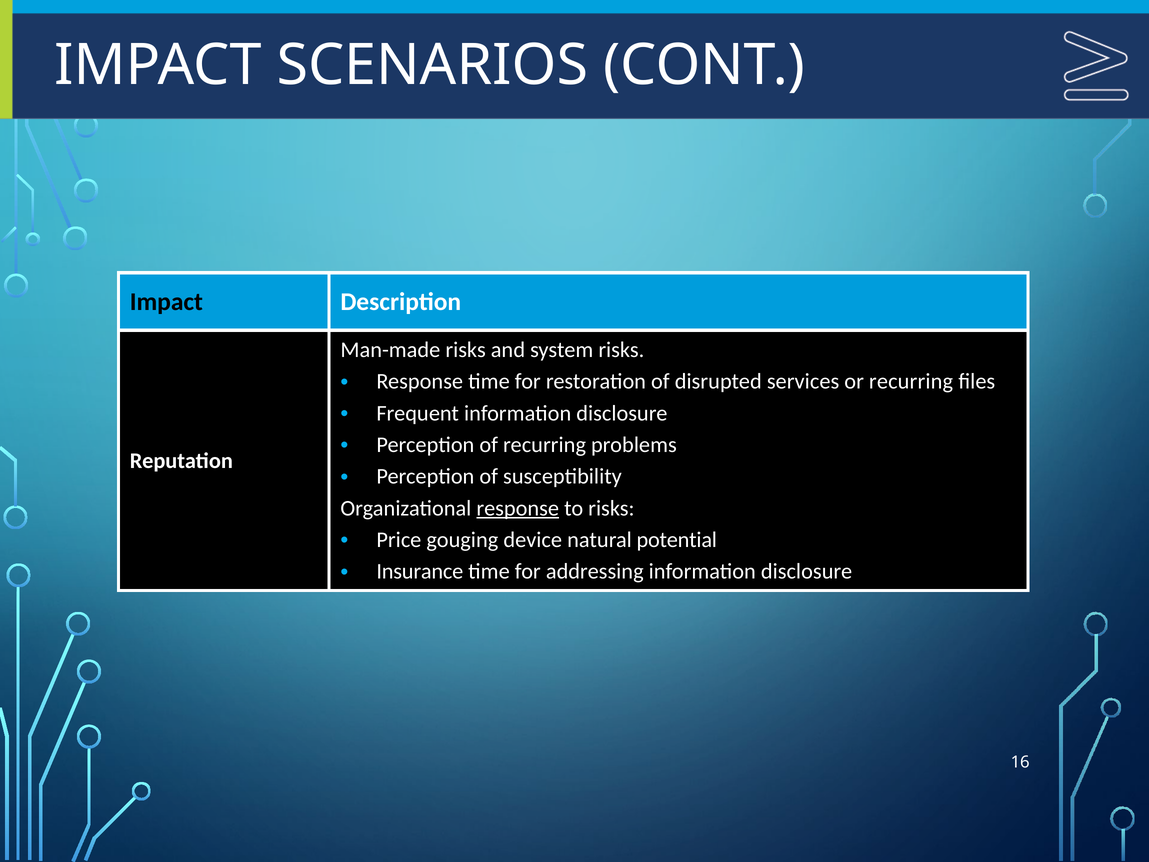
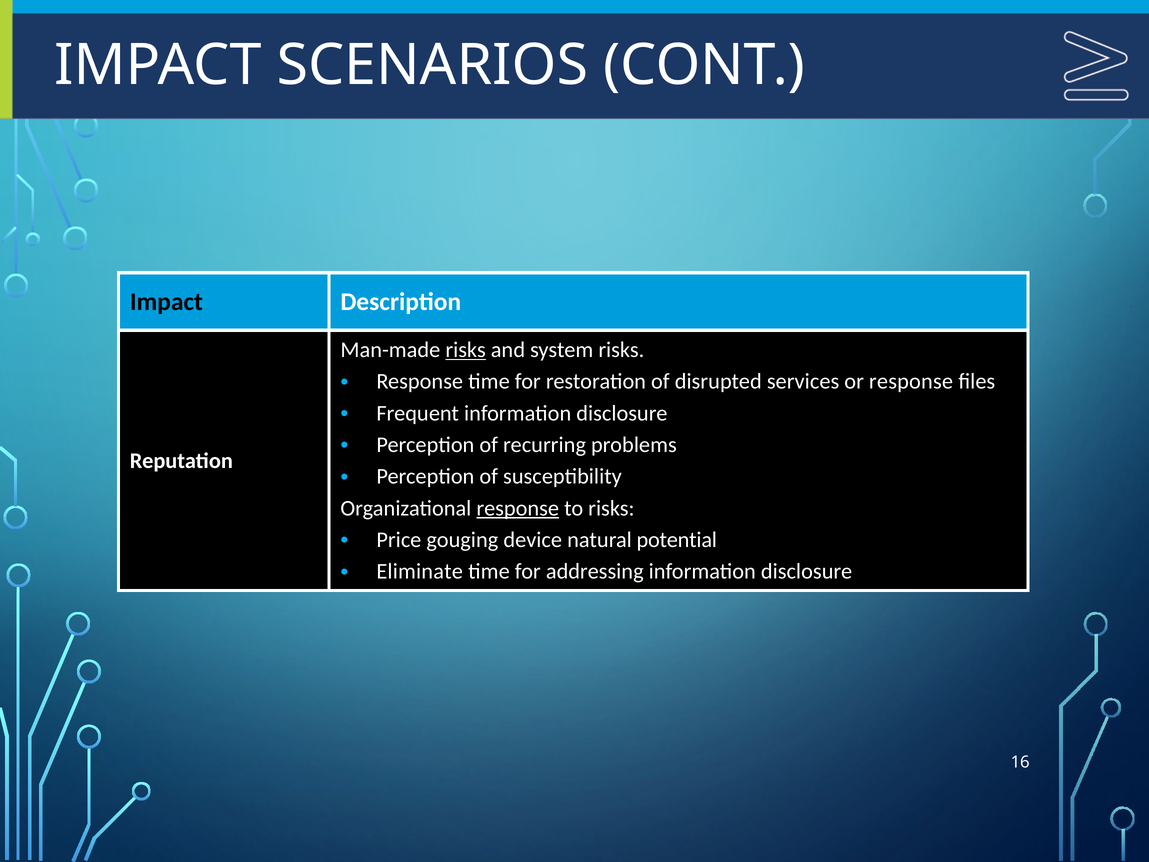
risks underline: none -> present (466, 350)
or recurring: recurring -> response (911, 381)
Insurance: Insurance -> Eliminate (420, 571)
